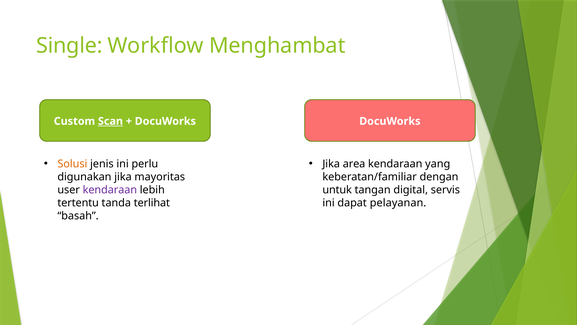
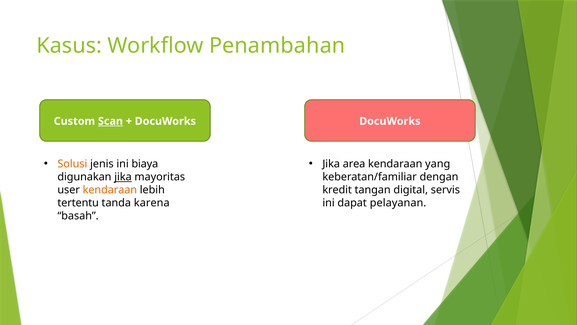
Single: Single -> Kasus (69, 46)
Menghambat: Menghambat -> Penambahan (277, 46)
perlu: perlu -> biaya (145, 164)
jika underline: none -> present (123, 177)
kendaraan colour: purple -> orange (110, 190)
untuk: untuk -> kredit (337, 190)
terlihat: terlihat -> karena (152, 203)
